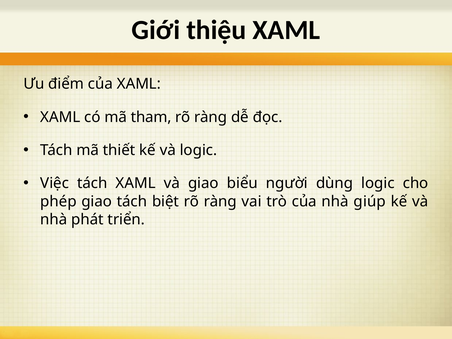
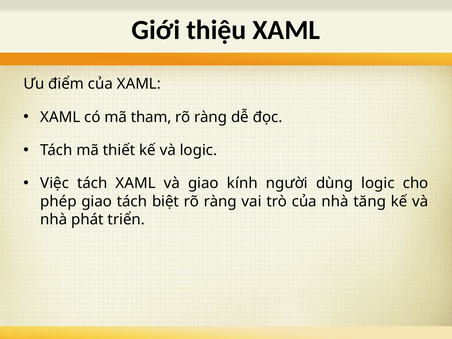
biểu: biểu -> kính (242, 183)
giúp: giúp -> tăng (370, 201)
